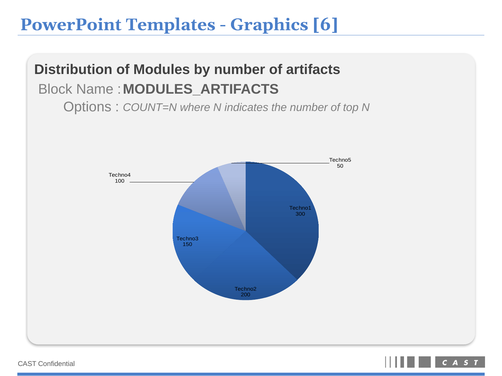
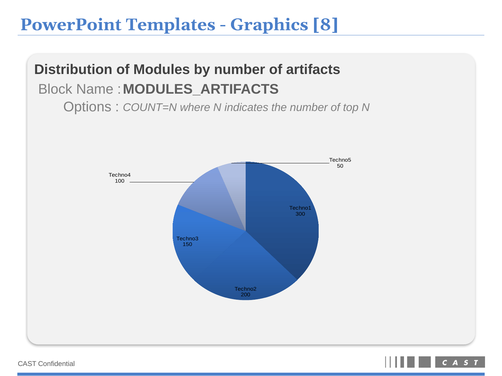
6: 6 -> 8 (325, 25)
